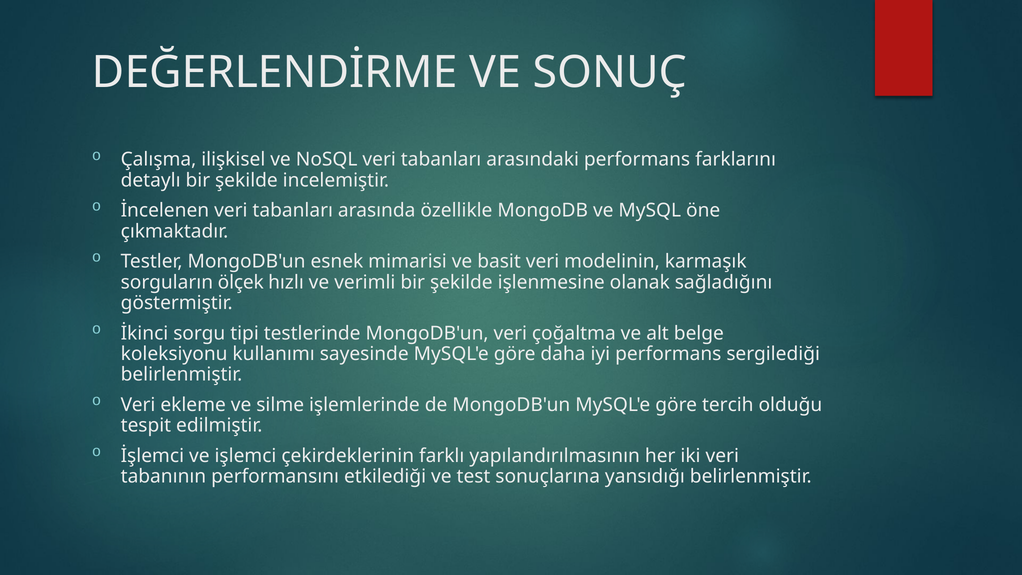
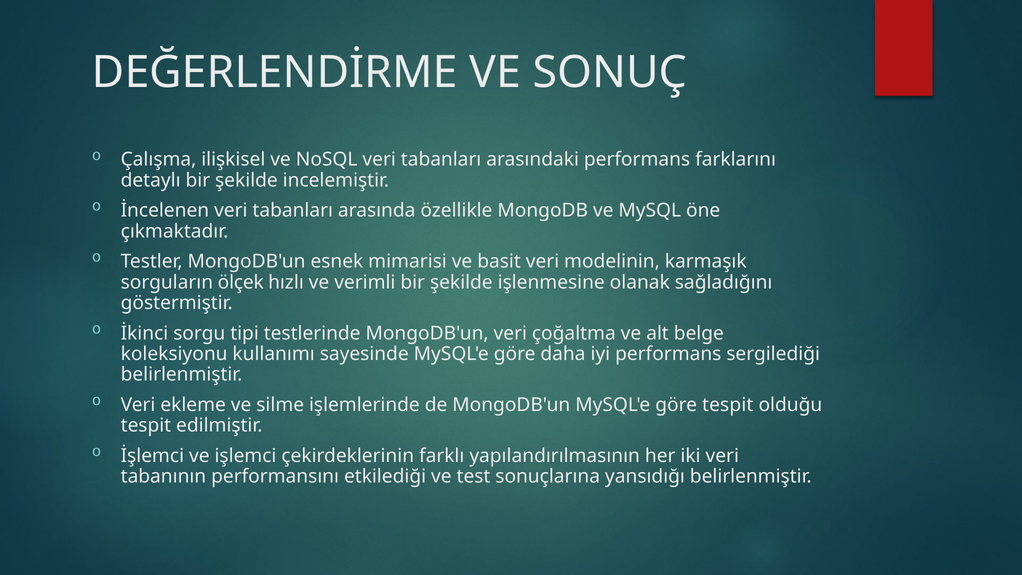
göre tercih: tercih -> tespit (728, 405)
